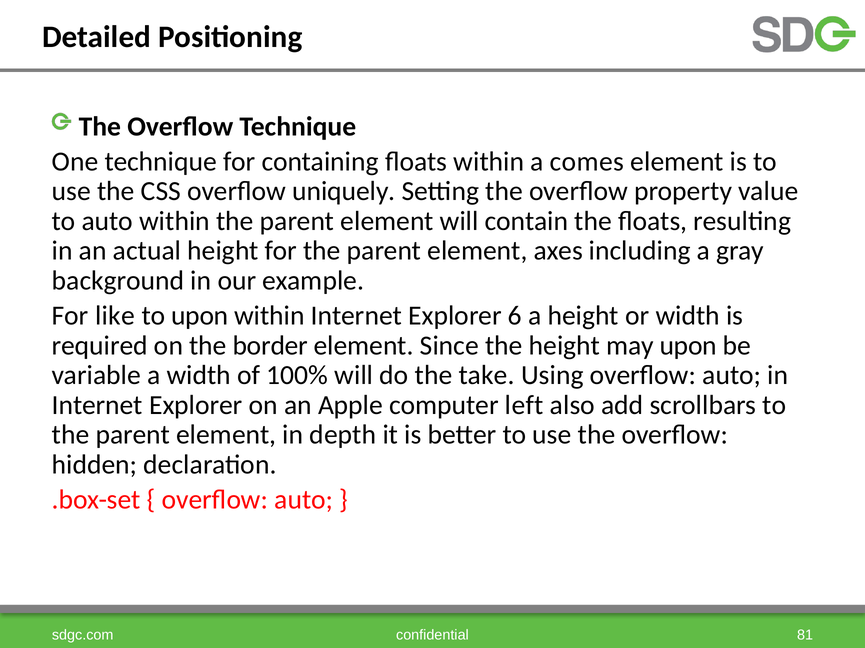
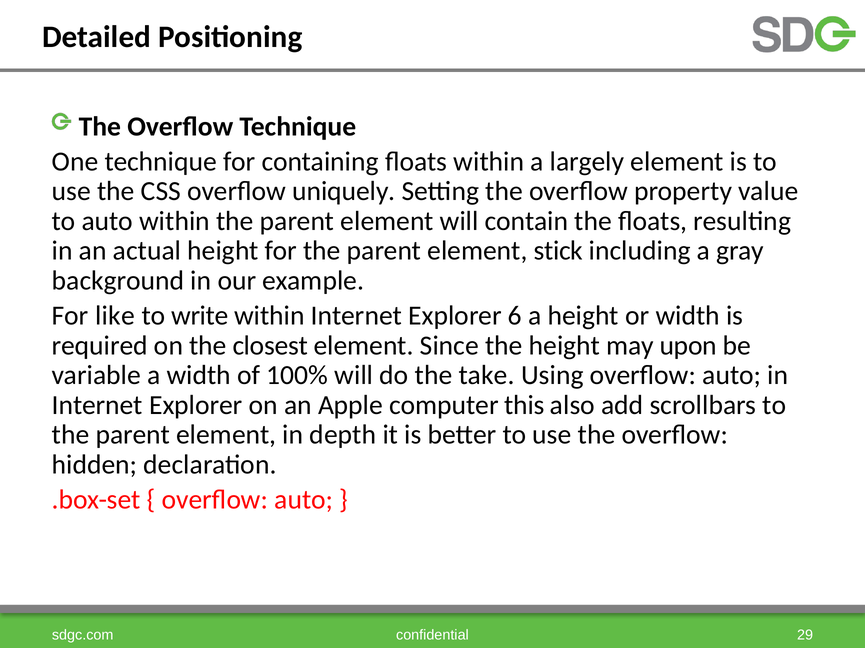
comes: comes -> largely (587, 162)
axes: axes -> stick (558, 251)
to upon: upon -> write (200, 316)
border: border -> closest (270, 346)
left: left -> this (524, 405)
81: 81 -> 29 (805, 636)
